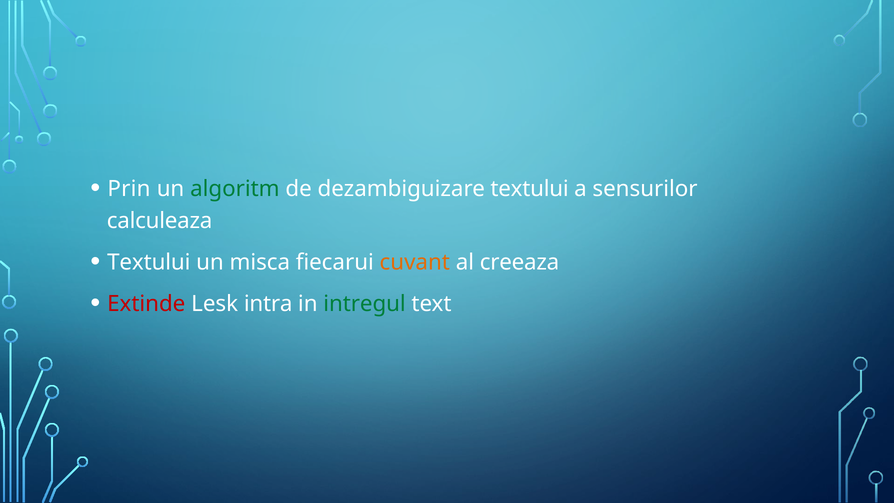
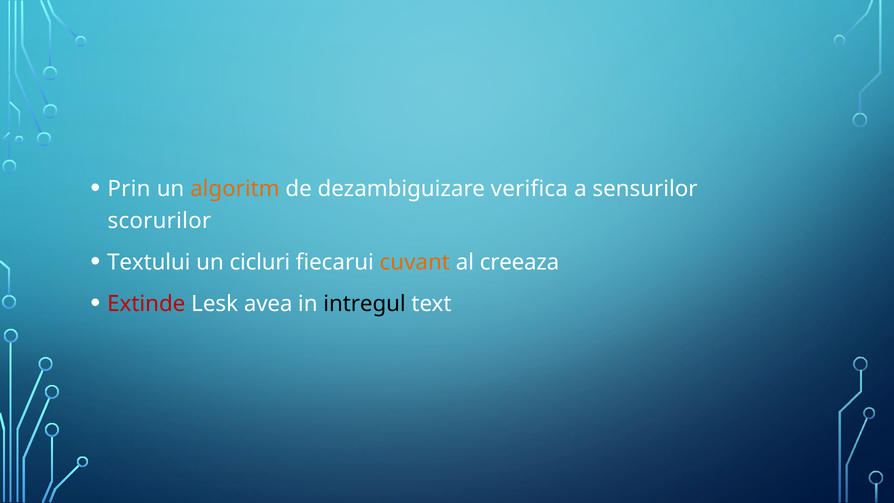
algoritm colour: green -> orange (235, 189)
dezambiguizare textului: textului -> verifica (529, 189)
calculeaza: calculeaza -> scorurilor (159, 221)
misca: misca -> cicluri (260, 262)
intra: intra -> avea (268, 304)
intregul colour: green -> black (365, 304)
